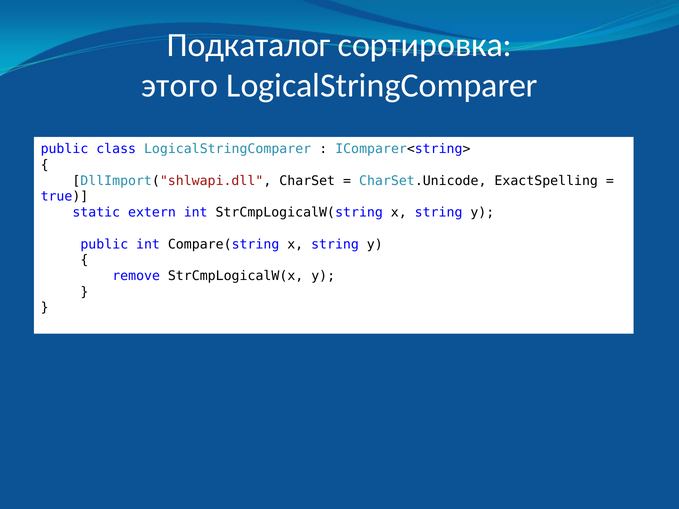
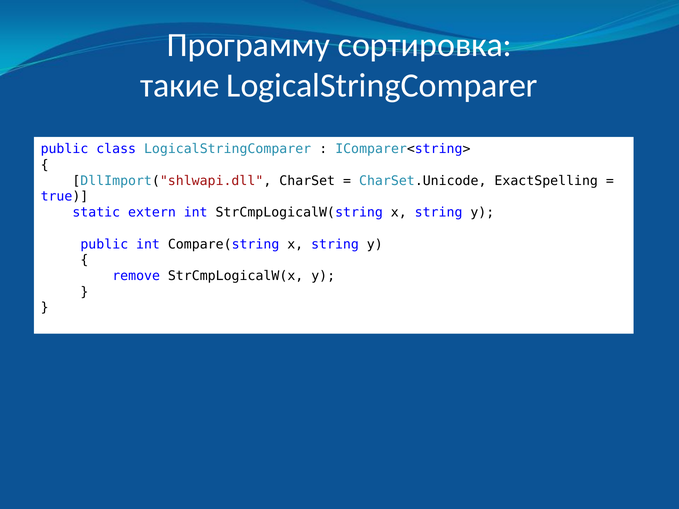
Подкаталог: Подкаталог -> Программу (249, 45)
этого: этого -> такие (180, 86)
